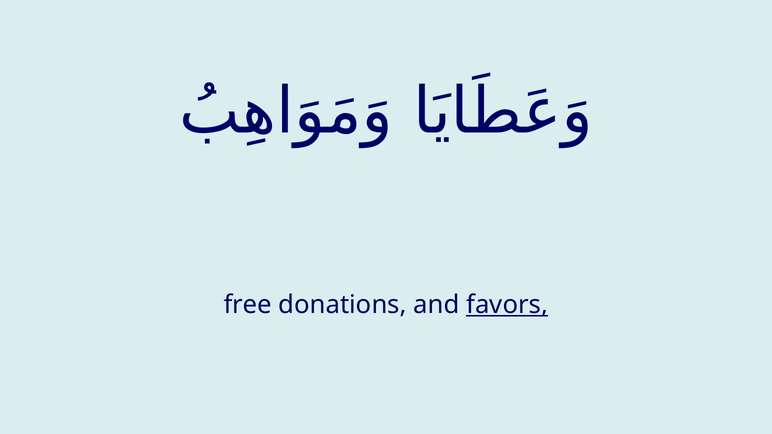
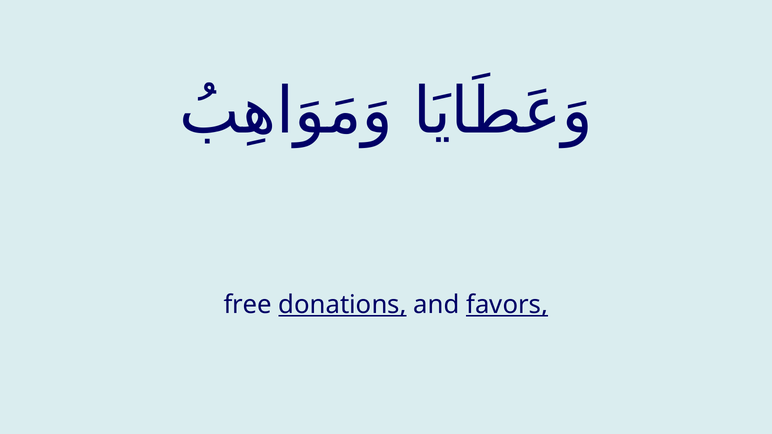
donations underline: none -> present (342, 305)
